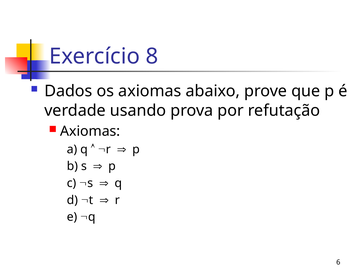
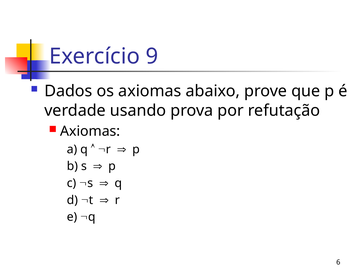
8: 8 -> 9 (152, 56)
